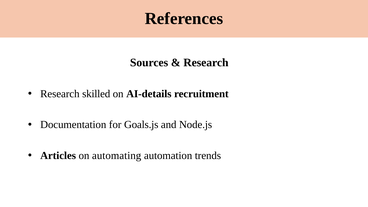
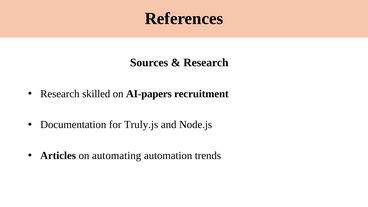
AI-details: AI-details -> AI-papers (149, 94)
Goals.js: Goals.js -> Truly.js (141, 125)
